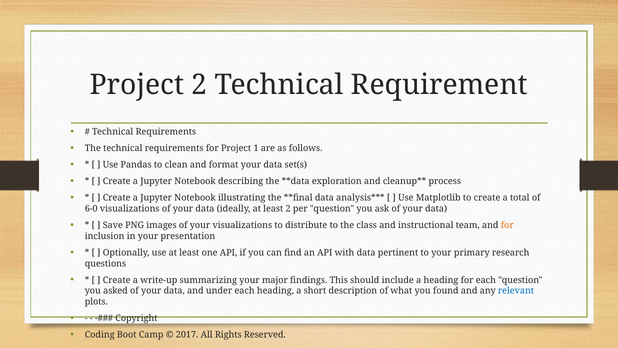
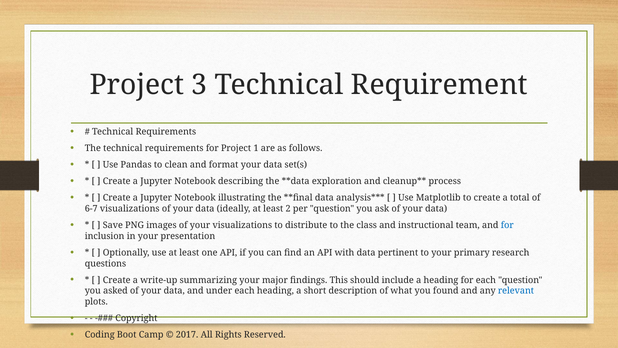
Project 2: 2 -> 3 (199, 85)
6-0: 6-0 -> 6-7 (91, 209)
for colour: orange -> blue (507, 225)
